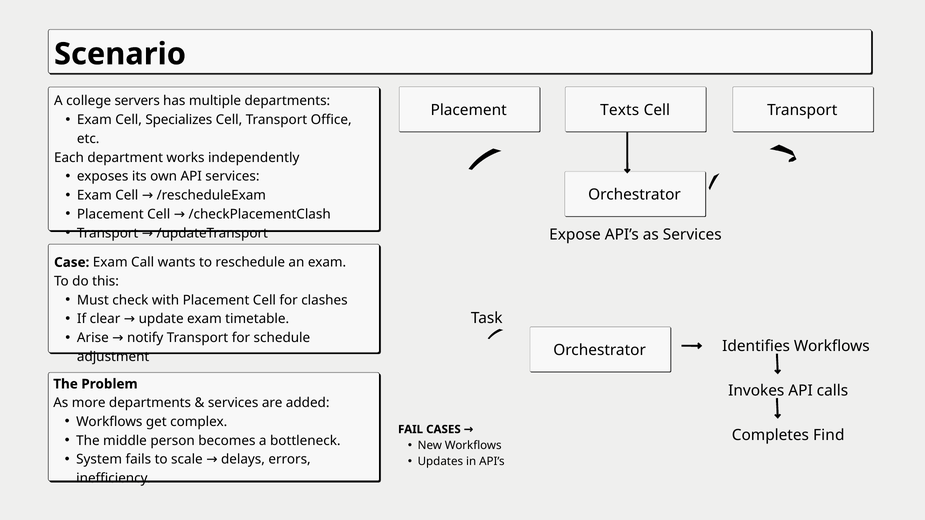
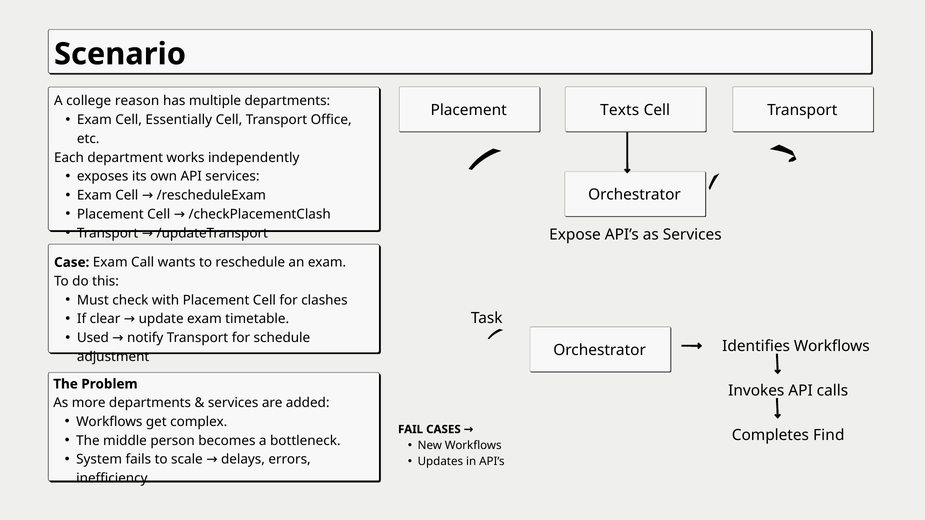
servers: servers -> reason (137, 101)
Specializes: Specializes -> Essentially (179, 120)
Arise: Arise -> Used (93, 338)
